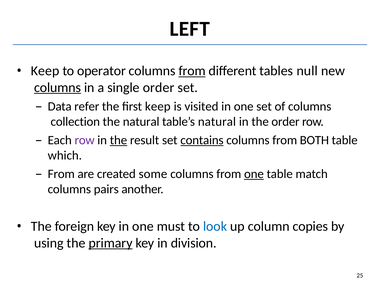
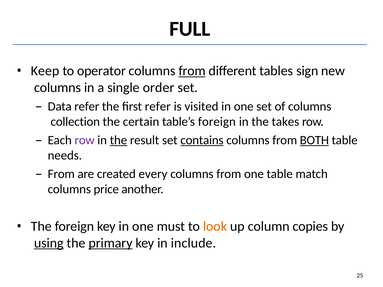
LEFT: LEFT -> FULL (190, 29)
null: null -> sign (307, 71)
columns underline: present -> none (58, 88)
first keep: keep -> refer (158, 107)
the natural: natural -> certain (141, 122)
table’s natural: natural -> foreign (217, 122)
the order: order -> takes (285, 122)
BOTH underline: none -> present (314, 140)
which: which -> needs (65, 156)
some: some -> every (153, 174)
one underline: present -> none (254, 174)
pairs: pairs -> price (106, 189)
look colour: blue -> orange (215, 227)
using underline: none -> present (49, 243)
division: division -> include (194, 243)
